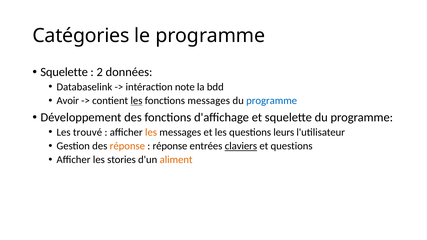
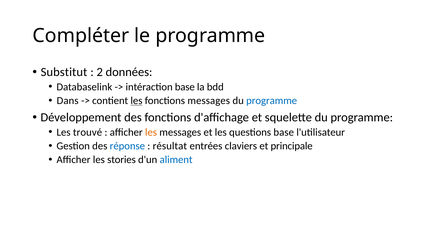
Catégories: Catégories -> Compléter (81, 36)
Squelette: Squelette -> Substitut (64, 72)
intéraction note: note -> base (185, 87)
Avoir: Avoir -> Dans (68, 101)
questions leurs: leurs -> base (284, 132)
réponse colour: orange -> blue (127, 146)
réponse: réponse -> résultat (170, 146)
claviers underline: present -> none (241, 146)
et questions: questions -> principale (292, 146)
aliment colour: orange -> blue (176, 160)
